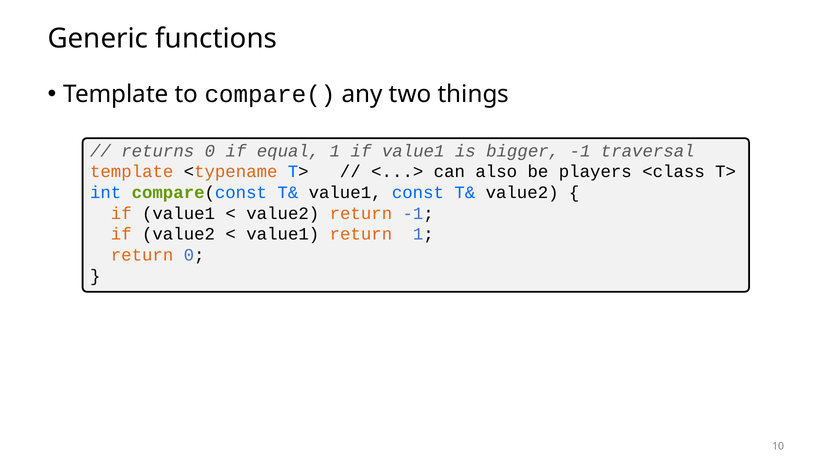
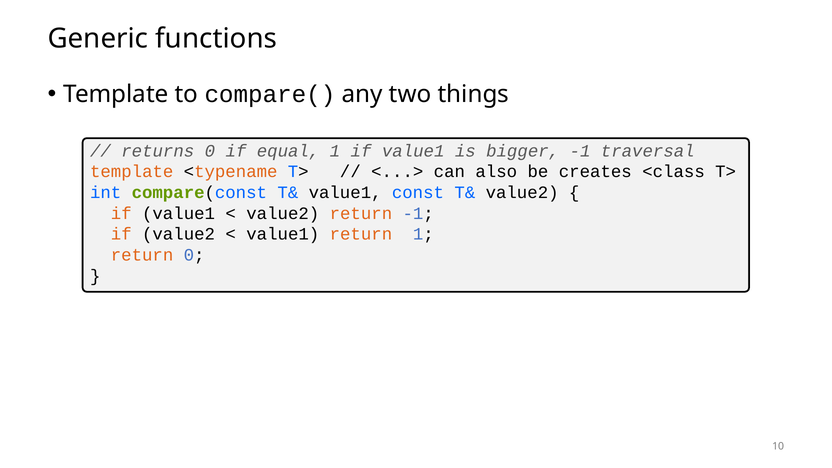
players: players -> creates (595, 172)
